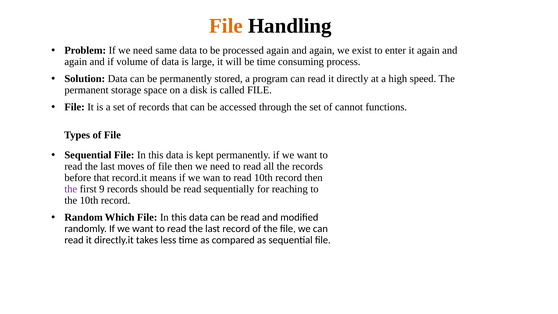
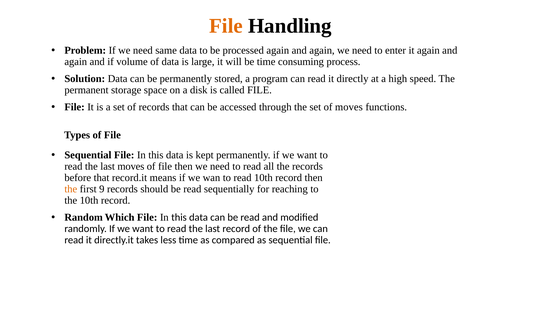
again we exist: exist -> need (362, 50)
of cannot: cannot -> moves (349, 107)
the colour: purple -> orange (71, 189)
